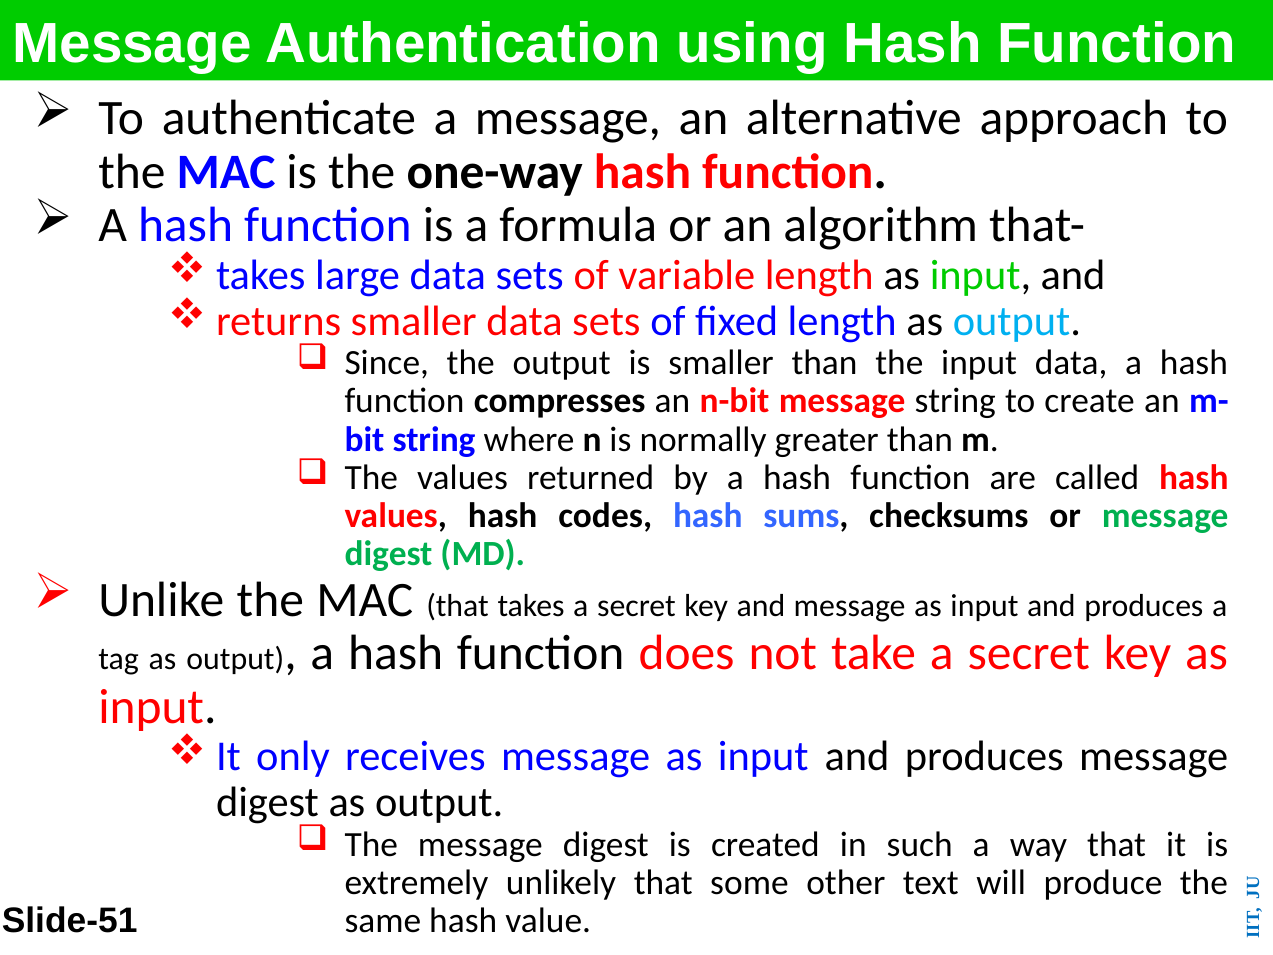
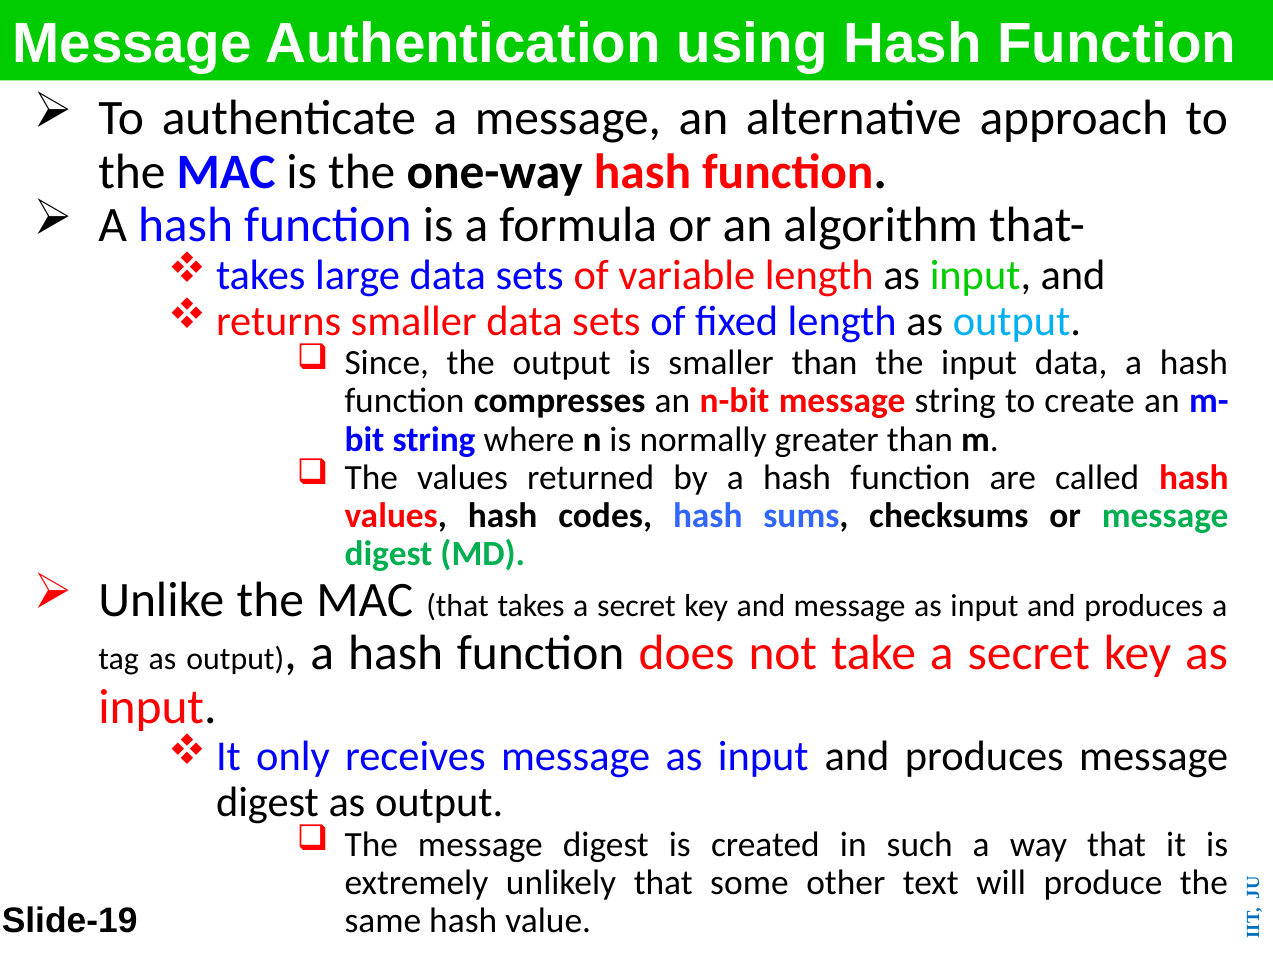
Slide-51: Slide-51 -> Slide-19 (70, 921)
